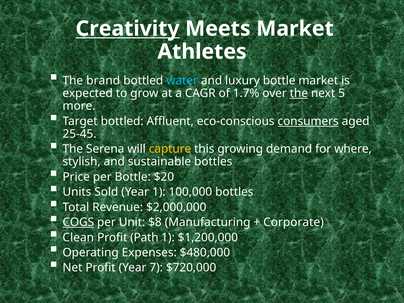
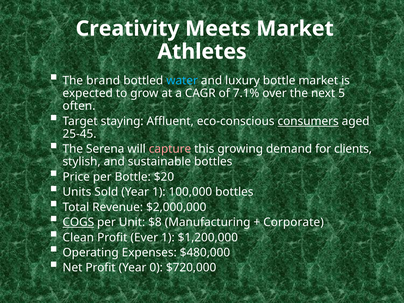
Creativity underline: present -> none (128, 29)
1.7%: 1.7% -> 7.1% (246, 93)
the underline: present -> none (299, 93)
more: more -> often (79, 106)
Target bottled: bottled -> staying (122, 121)
capture colour: yellow -> pink (170, 149)
where: where -> clients (353, 149)
Path: Path -> Ever (144, 237)
7: 7 -> 0 (156, 268)
